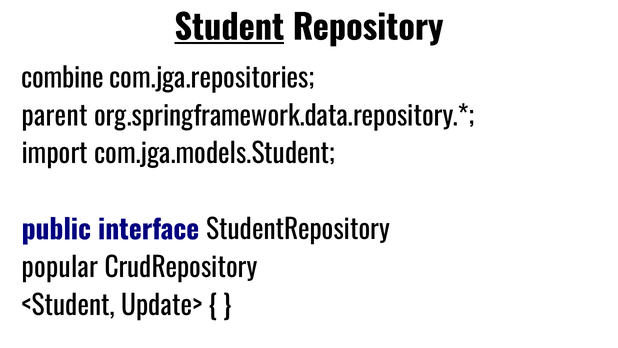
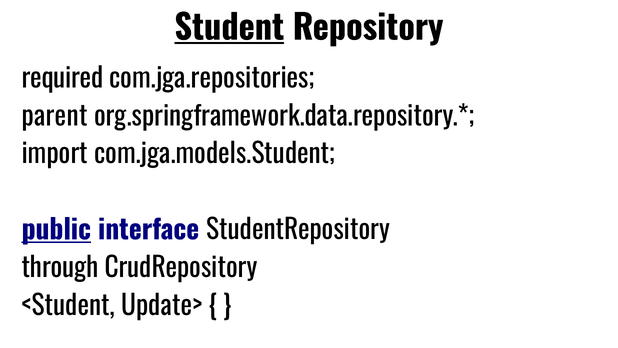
combine: combine -> required (62, 78)
public underline: none -> present (56, 230)
popular: popular -> through (60, 268)
